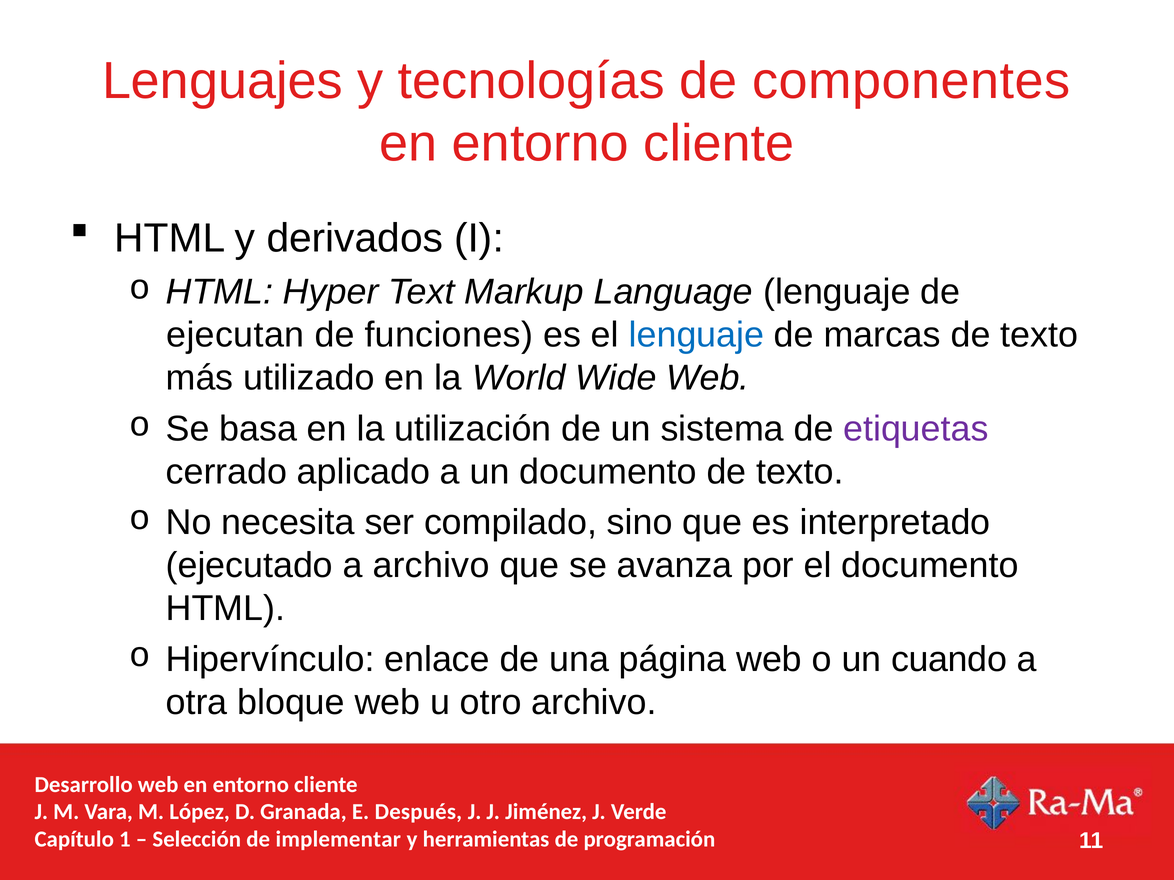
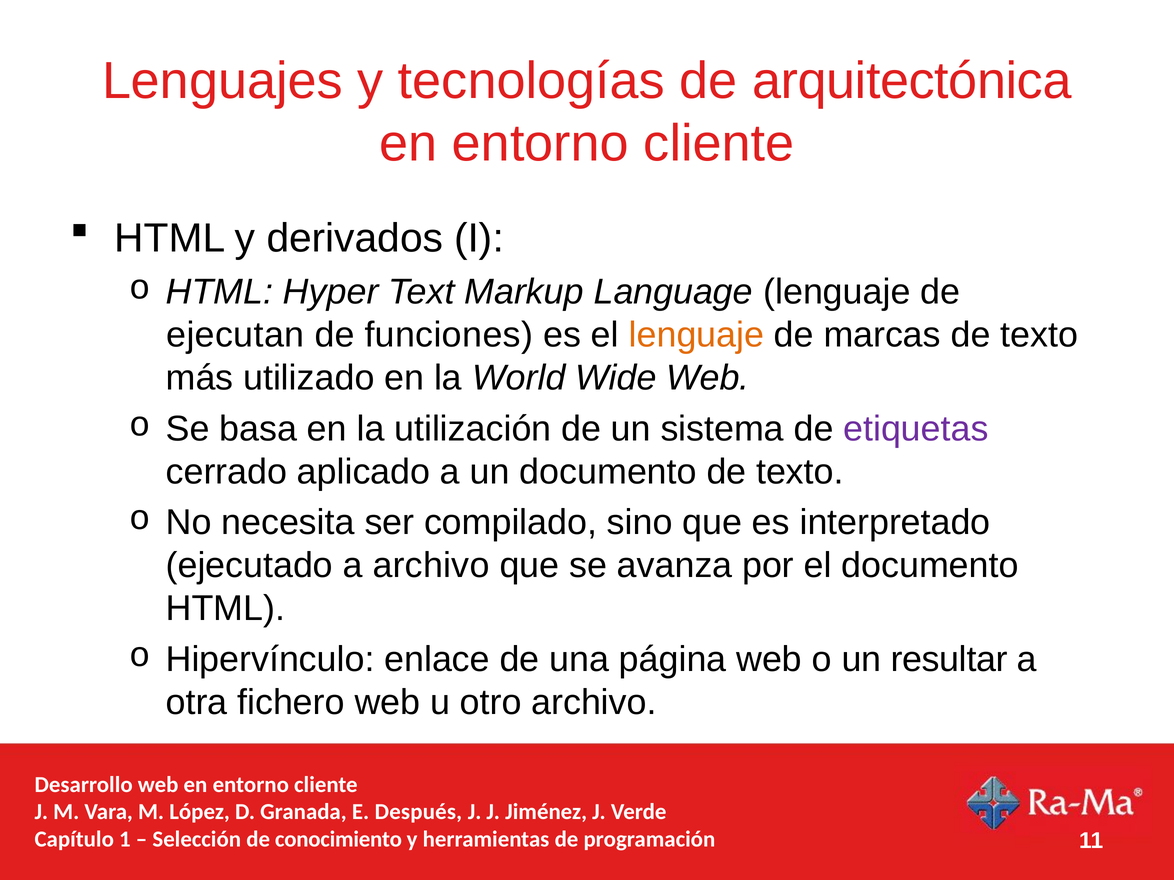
componentes: componentes -> arquitectónica (912, 81)
lenguaje colour: blue -> orange (696, 335)
cuando: cuando -> resultar (949, 660)
bloque: bloque -> fichero (291, 703)
implementar: implementar -> conocimiento (338, 840)
